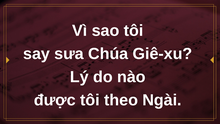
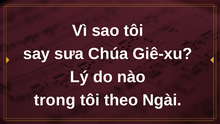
được: được -> trong (55, 100)
